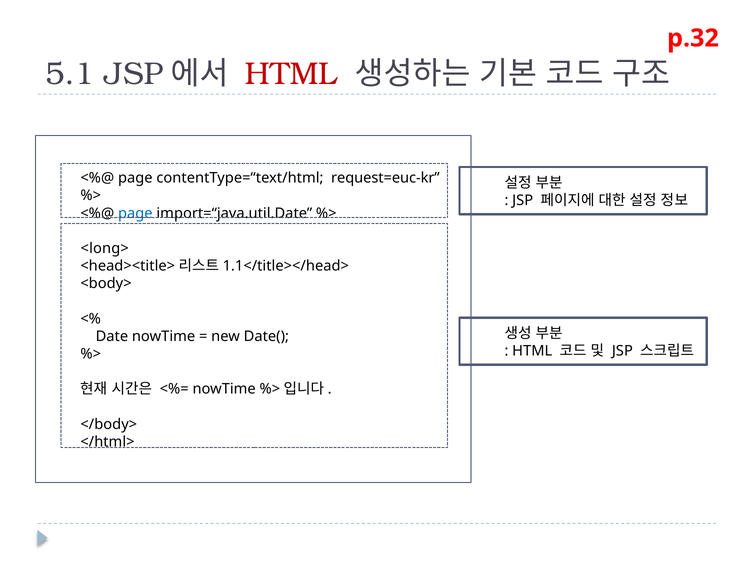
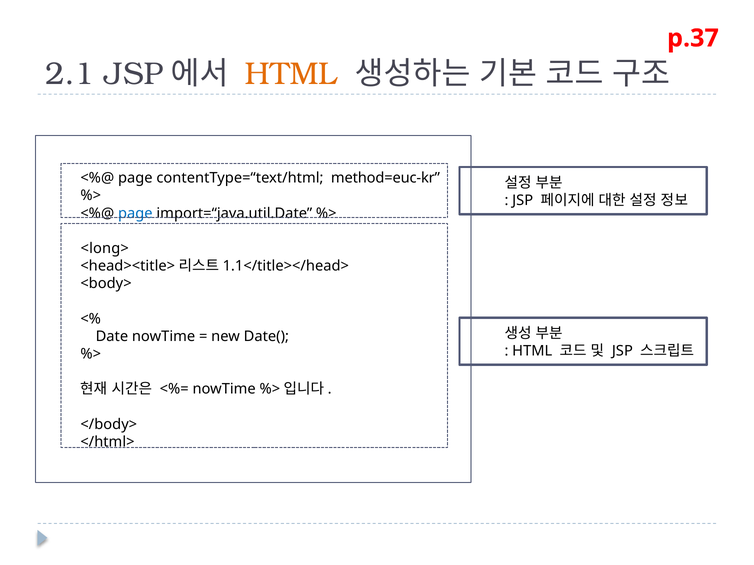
p.32: p.32 -> p.37 (693, 38)
5.1: 5.1 -> 2.1 (70, 74)
HTML colour: red -> orange (291, 74)
request=euc-kr: request=euc-kr -> method=euc-kr (385, 178)
